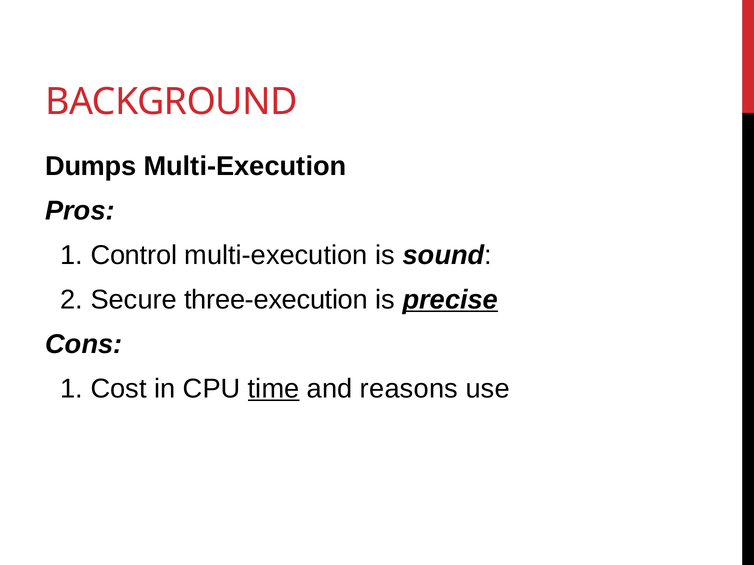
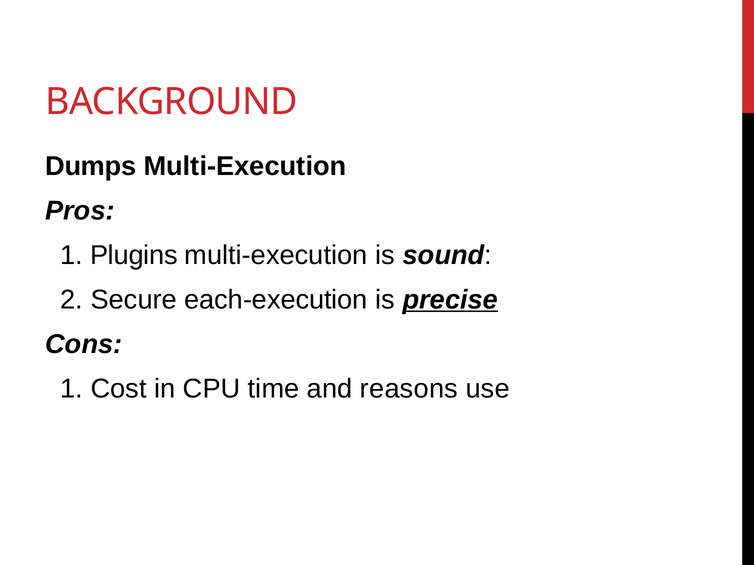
Control: Control -> Plugins (134, 256)
three-execution: three-execution -> each-execution (276, 300)
time underline: present -> none (274, 389)
